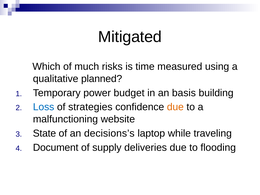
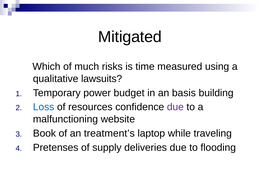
planned: planned -> lawsuits (102, 79)
strategies: strategies -> resources (90, 107)
due colour: orange -> purple (175, 107)
State: State -> Book (44, 133)
decisions’s: decisions’s -> treatment’s (109, 133)
Document: Document -> Pretenses (56, 148)
